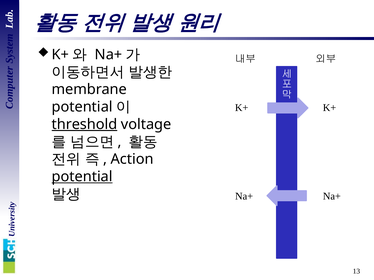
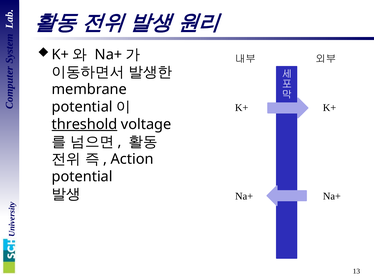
potential underline: present -> none (82, 177)
